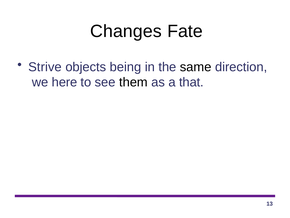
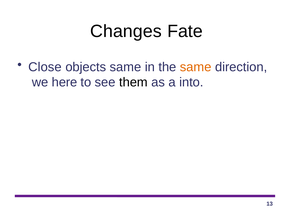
Strive: Strive -> Close (45, 67)
objects being: being -> same (125, 67)
same colour: black -> orange (196, 67)
that: that -> into (191, 82)
